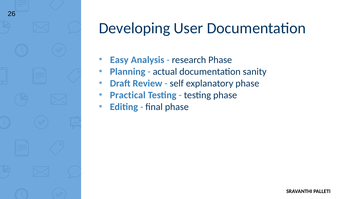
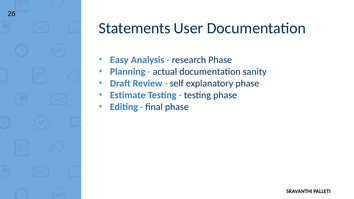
Developing: Developing -> Statements (135, 28)
Practical: Practical -> Estimate (128, 95)
